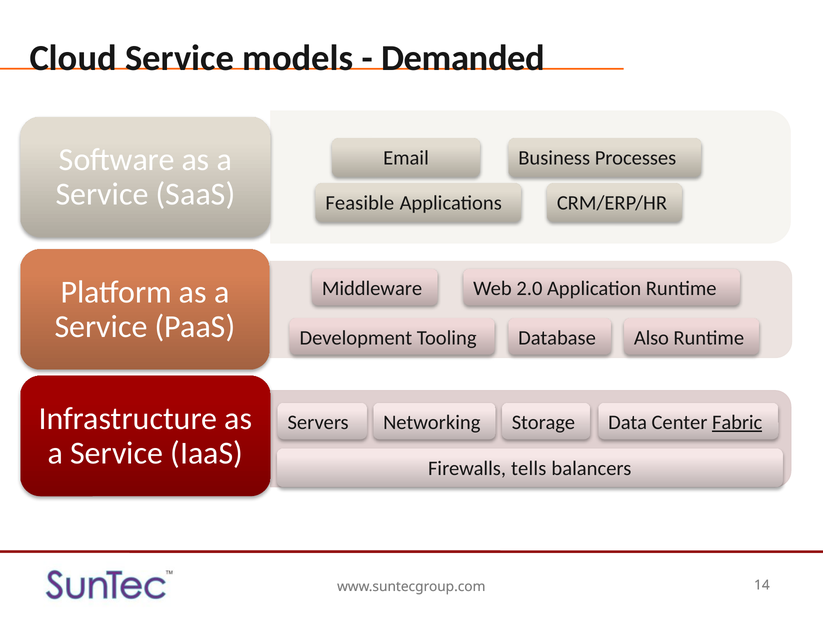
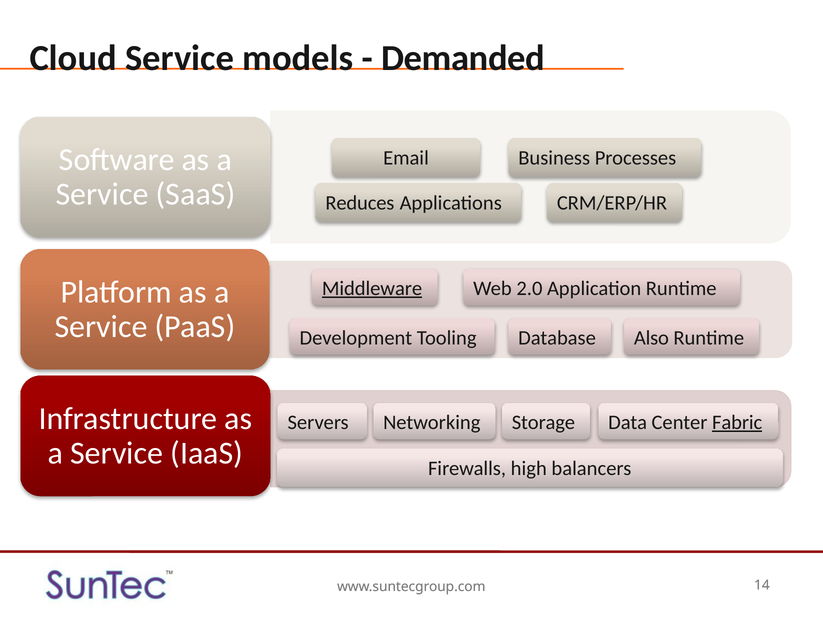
Feasible: Feasible -> Reduces (360, 203)
Middleware underline: none -> present (372, 289)
tells: tells -> high (529, 468)
